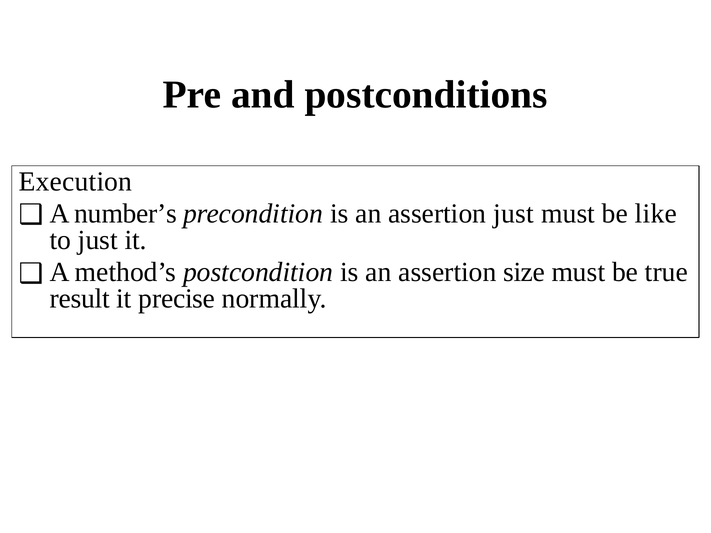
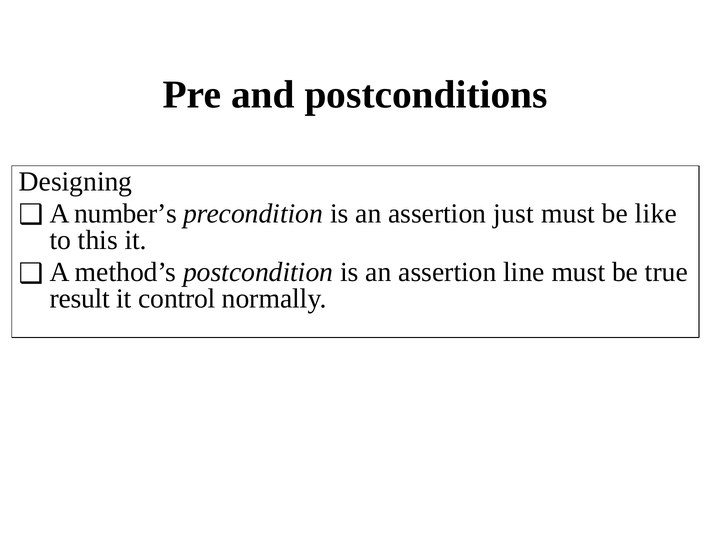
Execution: Execution -> Designing (76, 182)
to just: just -> this (98, 240)
size: size -> line (524, 272)
precise: precise -> control (177, 299)
